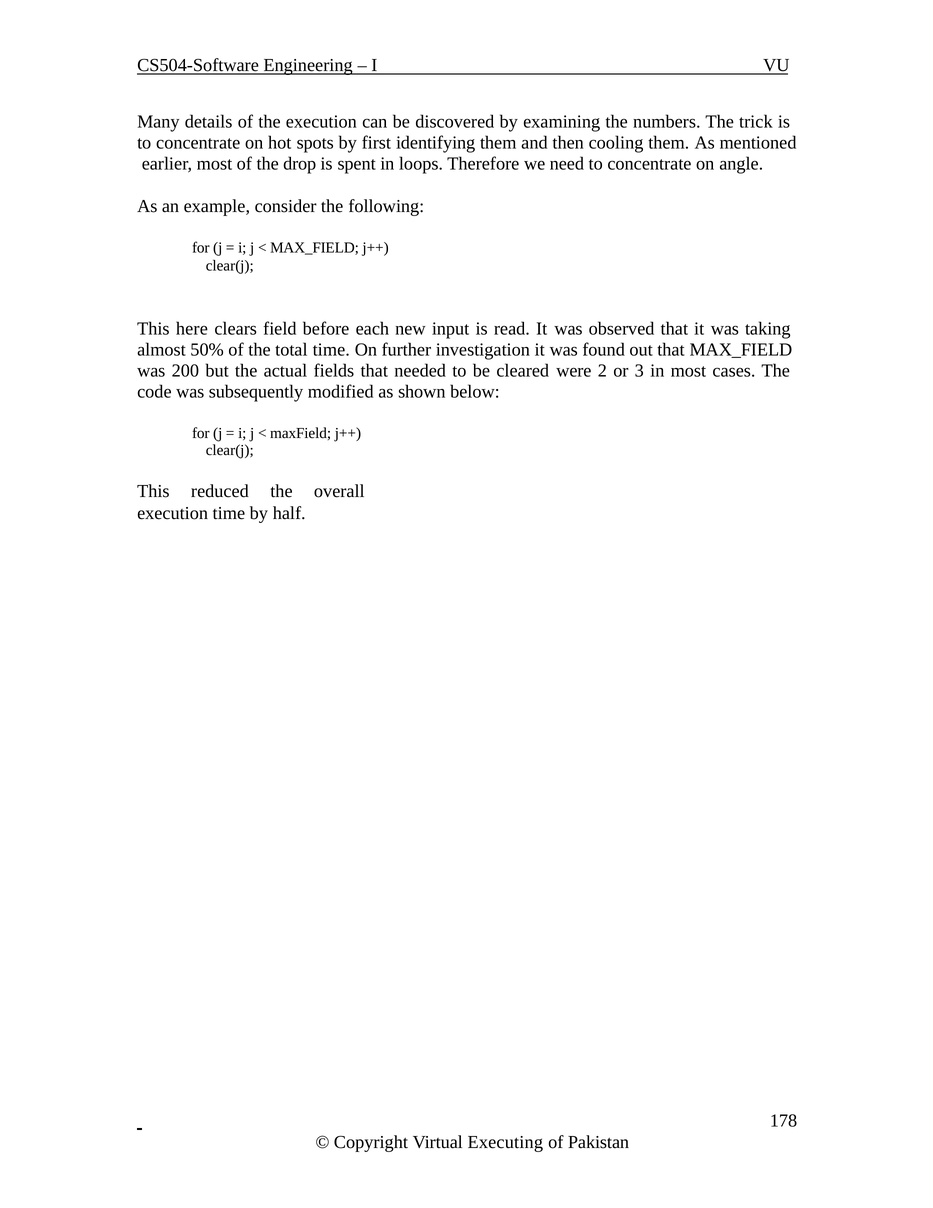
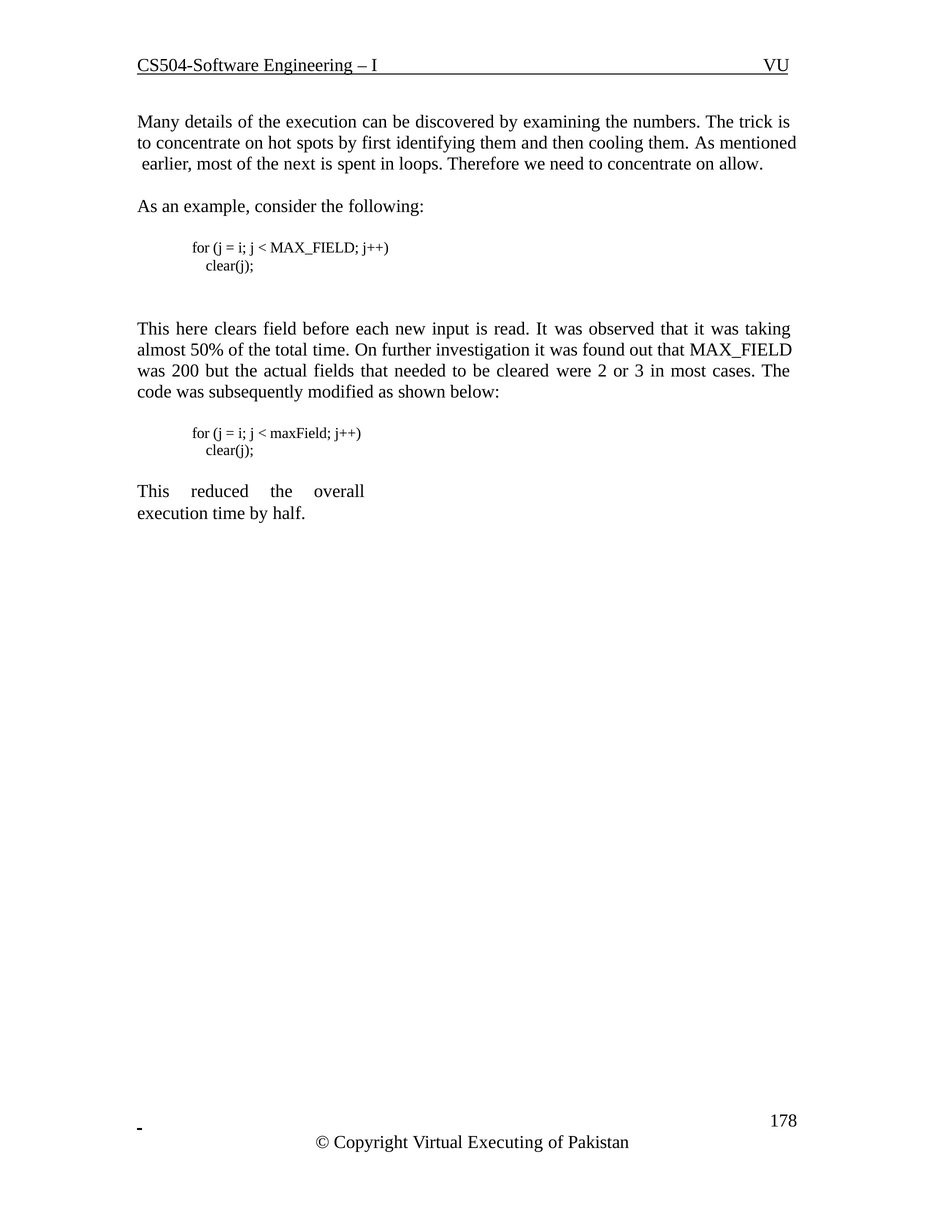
drop: drop -> next (300, 164)
angle: angle -> allow (741, 164)
